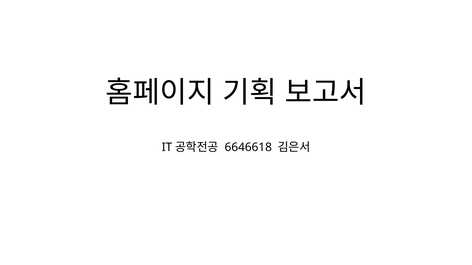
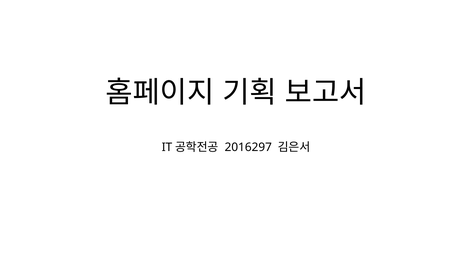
6646618: 6646618 -> 2016297 (248, 148)
